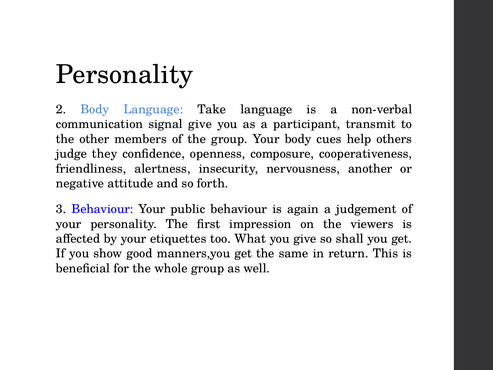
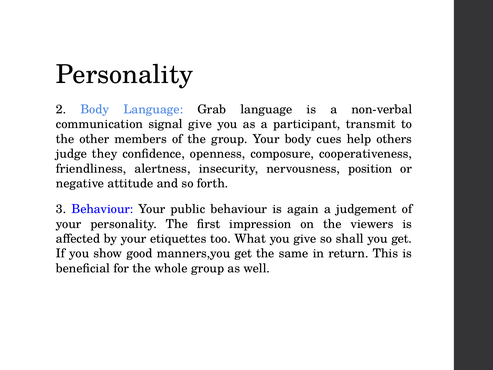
Take: Take -> Grab (212, 109)
another: another -> position (370, 168)
